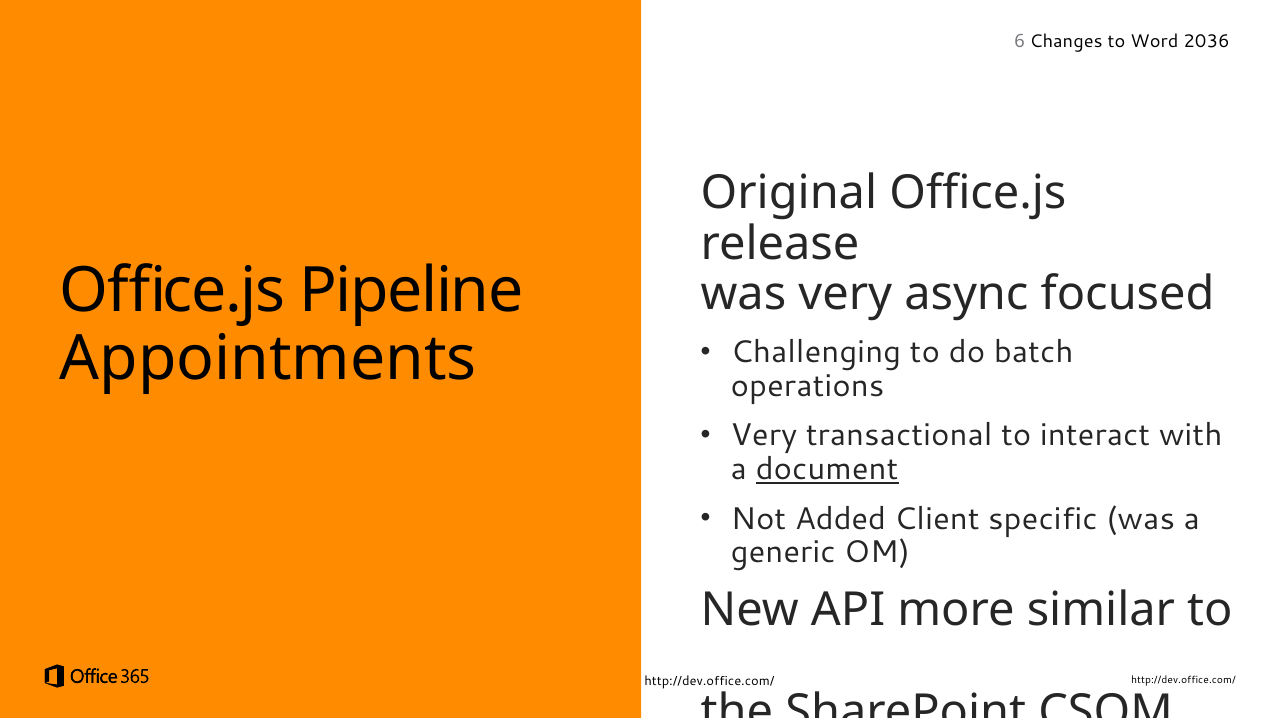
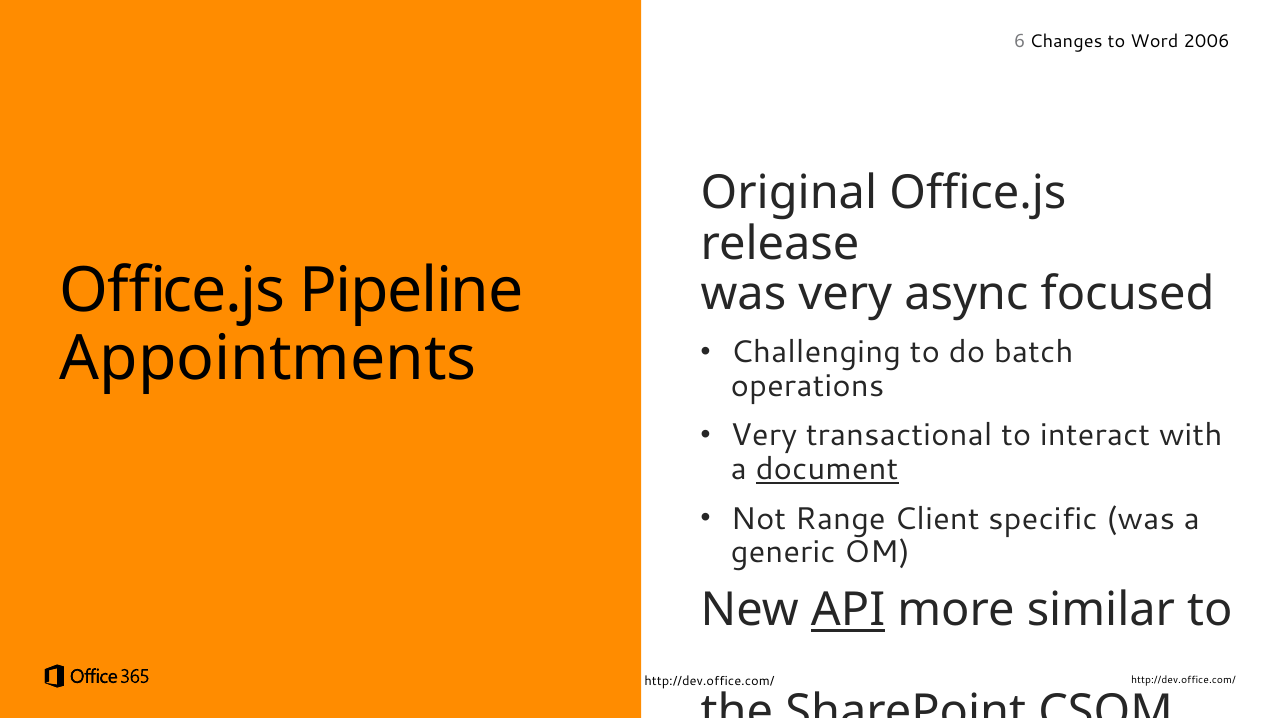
2036: 2036 -> 2006 (1207, 41)
Added: Added -> Range (840, 519)
API underline: none -> present (848, 610)
